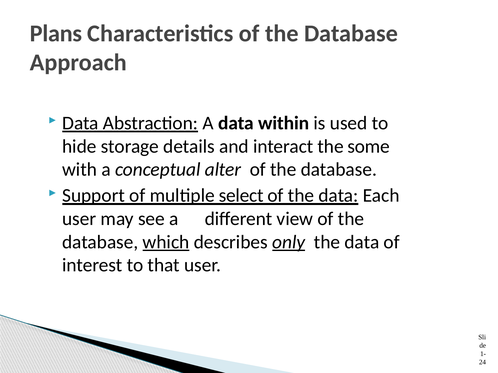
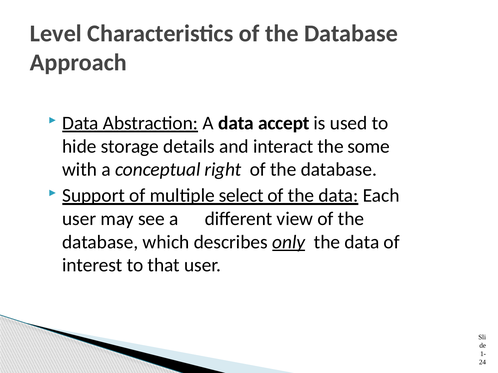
Plans: Plans -> Level (56, 34)
within: within -> accept (284, 123)
alter: alter -> right (223, 170)
which underline: present -> none (166, 242)
